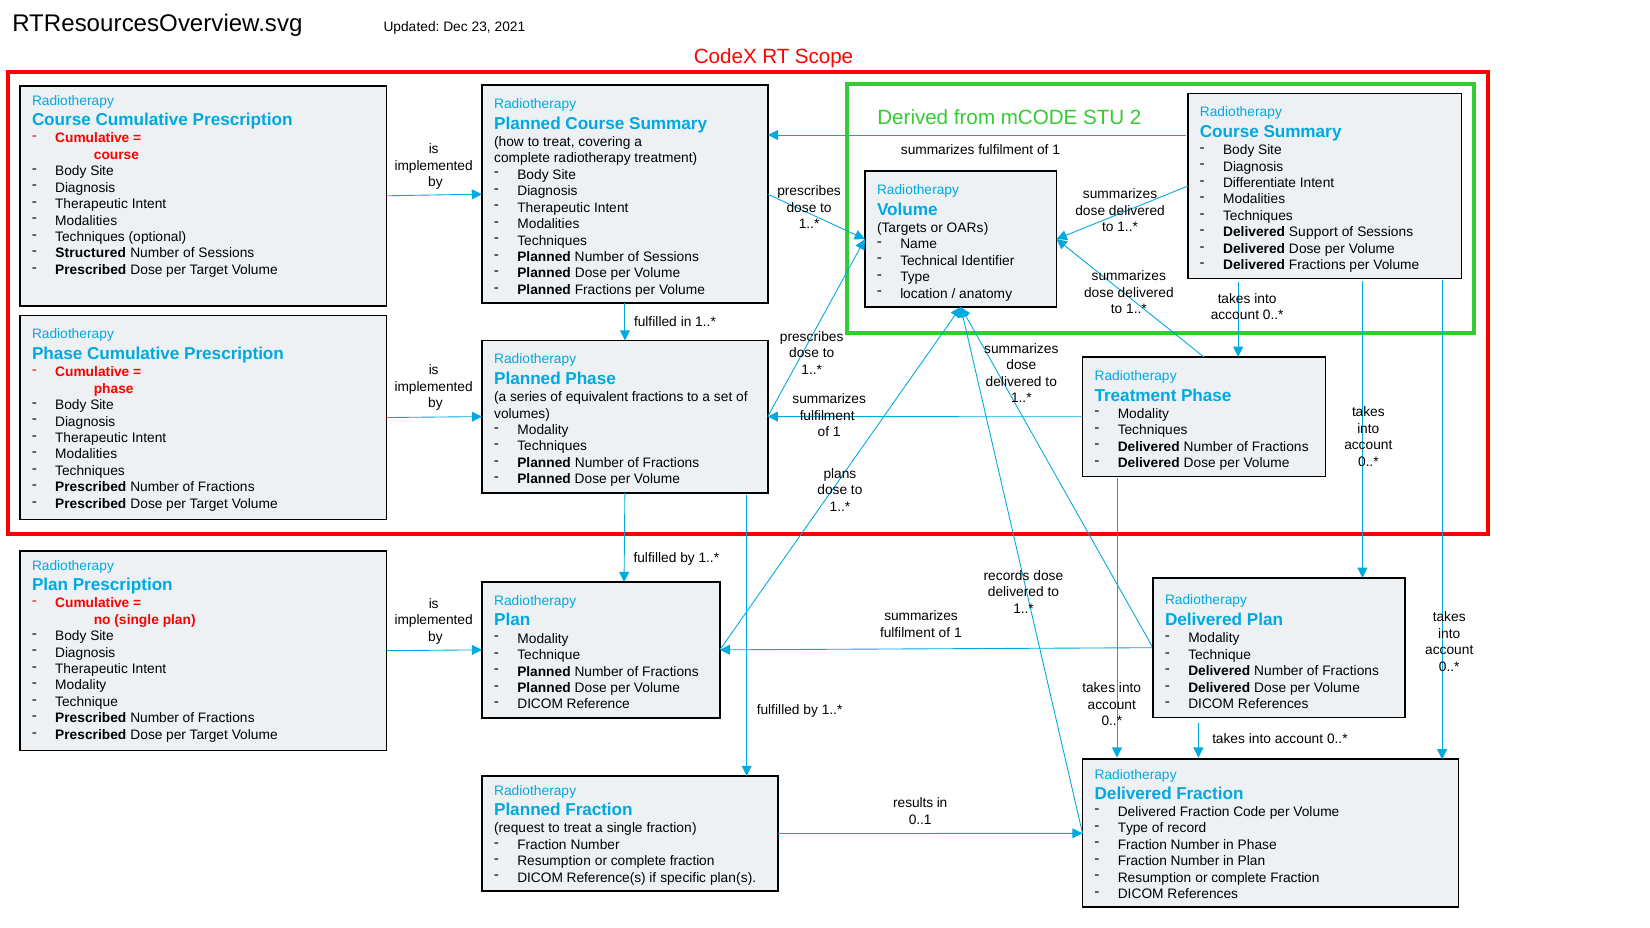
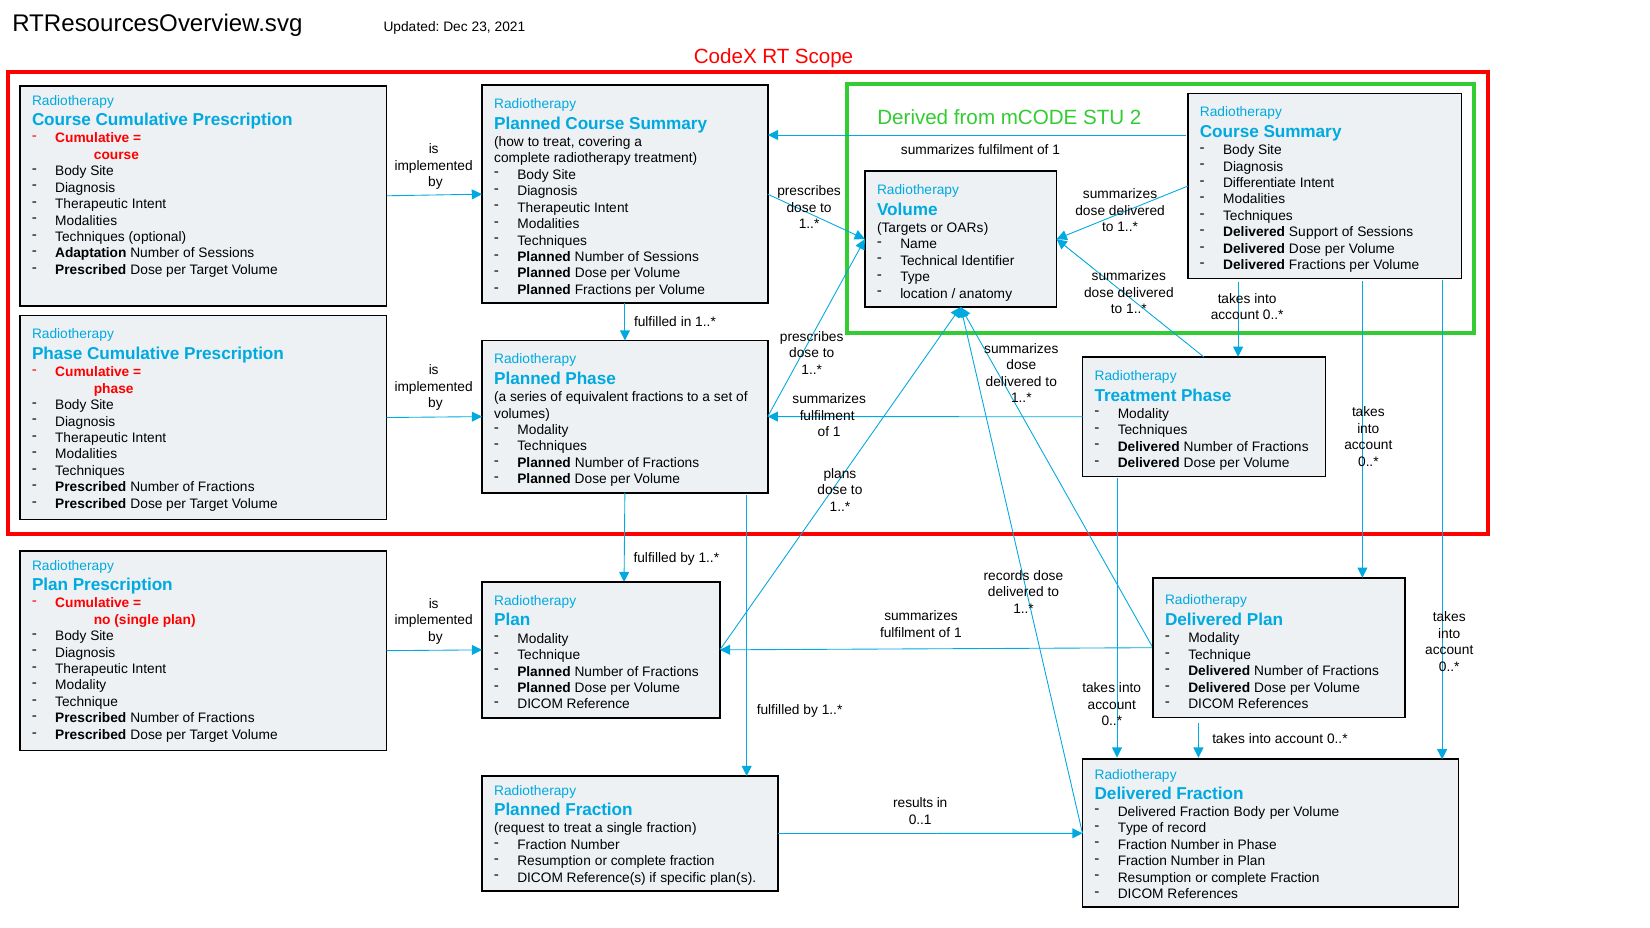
Structured: Structured -> Adaptation (91, 253)
Fraction Code: Code -> Body (1249, 812)
